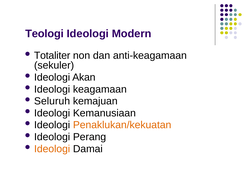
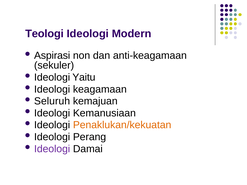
Totaliter: Totaliter -> Aspirasi (52, 56)
Akan: Akan -> Yaitu (84, 77)
Ideologi colour: orange -> purple (52, 149)
